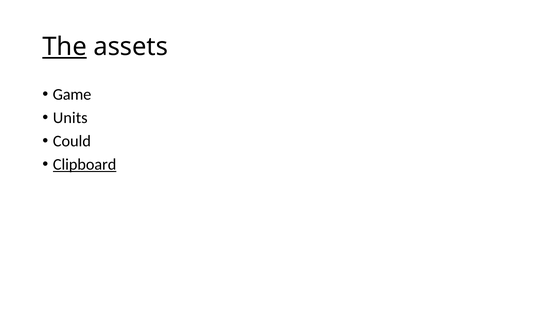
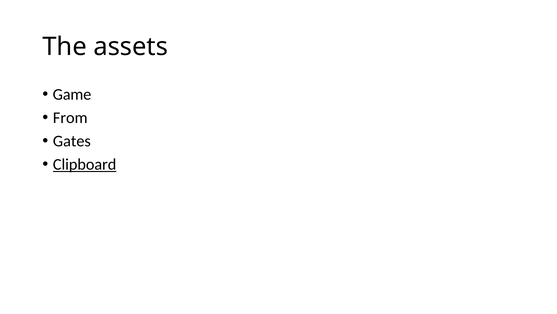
The underline: present -> none (65, 47)
Units: Units -> From (70, 118)
Could: Could -> Gates (72, 141)
